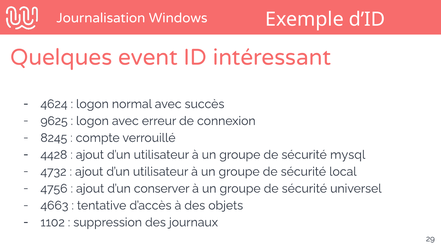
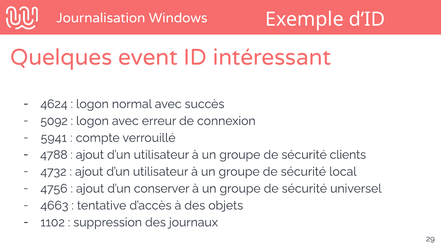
9625: 9625 -> 5092 (54, 121)
8245: 8245 -> 5941 (54, 138)
4428: 4428 -> 4788 (54, 155)
mysql: mysql -> clients (348, 155)
